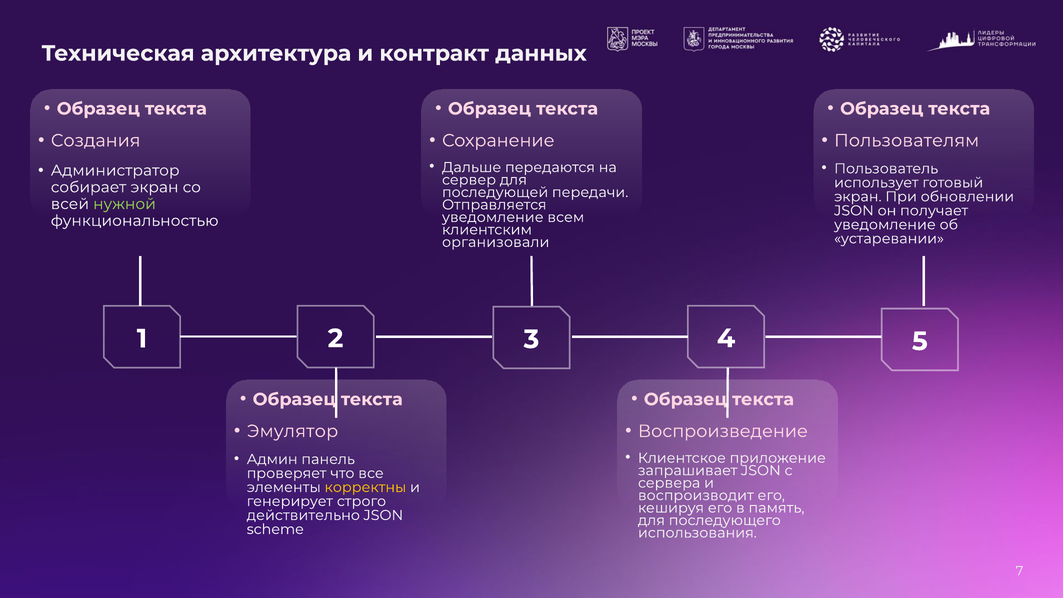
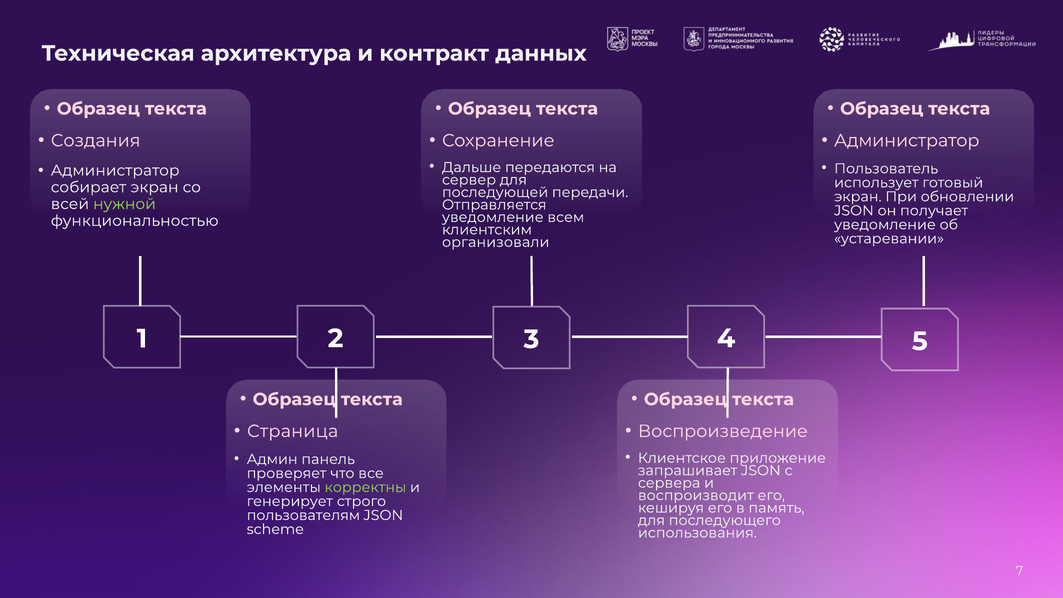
Пользователям: Пользователям -> Администратор (907, 141)
Эмулятор: Эмулятор -> Страница (293, 431)
корректны colour: yellow -> light green (365, 487)
действительно: действительно -> пользователям (303, 515)
